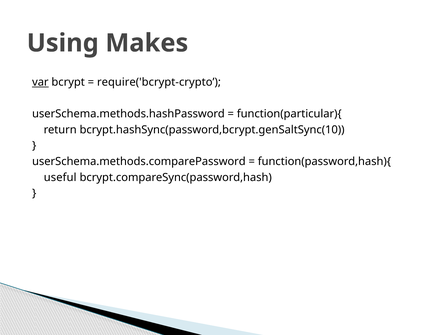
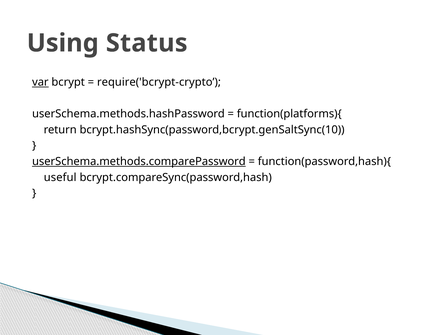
Makes: Makes -> Status (147, 43)
function(particular){: function(particular){ -> function(platforms){ (289, 114)
userSchema.methods.comparePassword underline: none -> present (139, 161)
